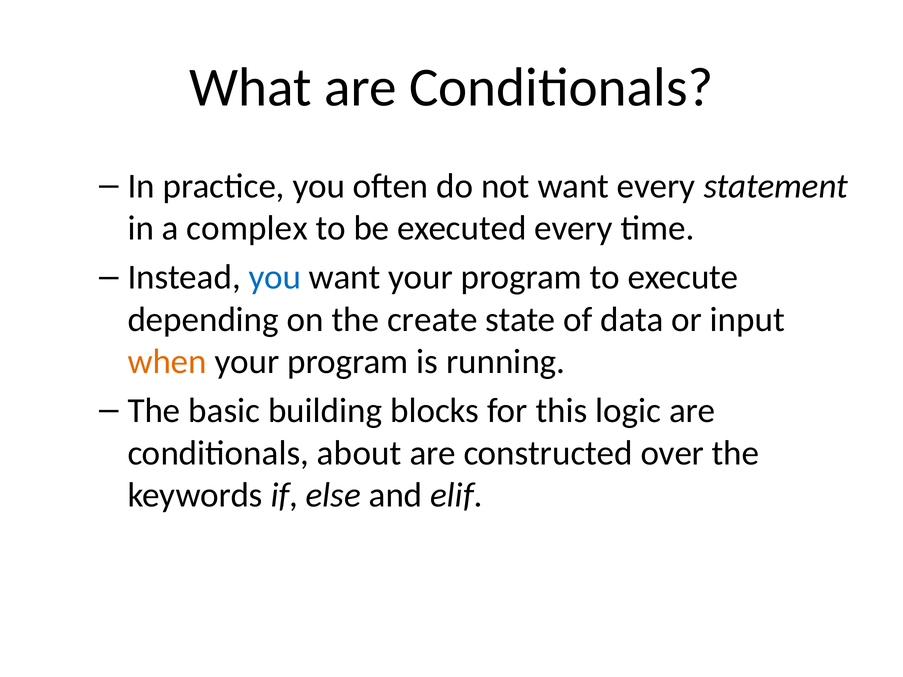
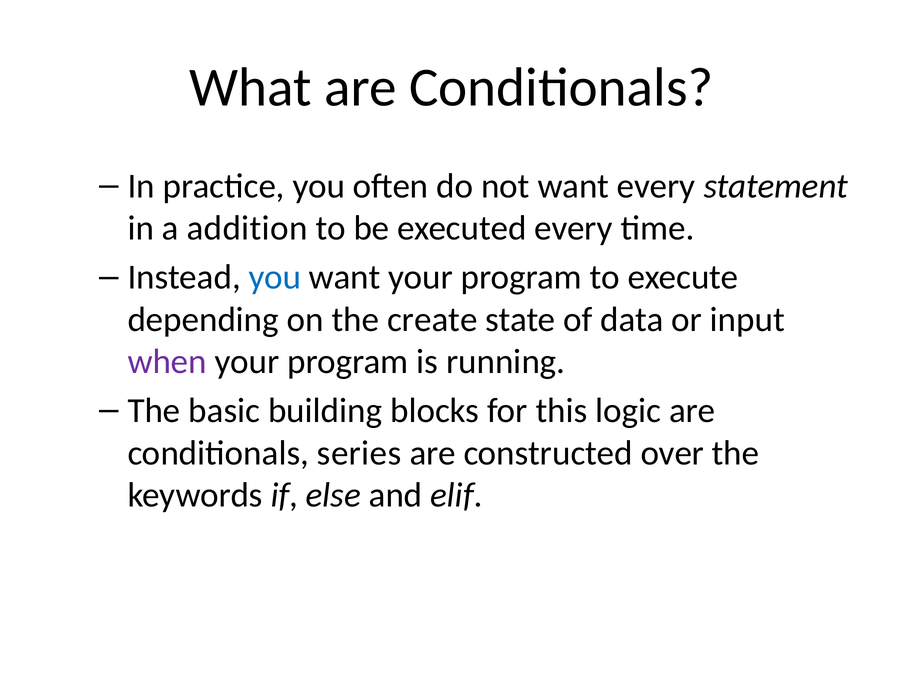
complex: complex -> addition (247, 228)
when colour: orange -> purple (167, 362)
about: about -> series (359, 453)
